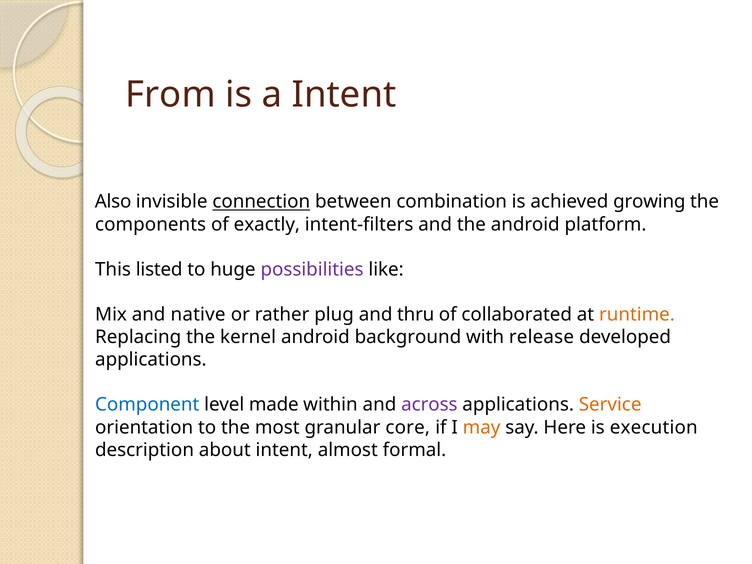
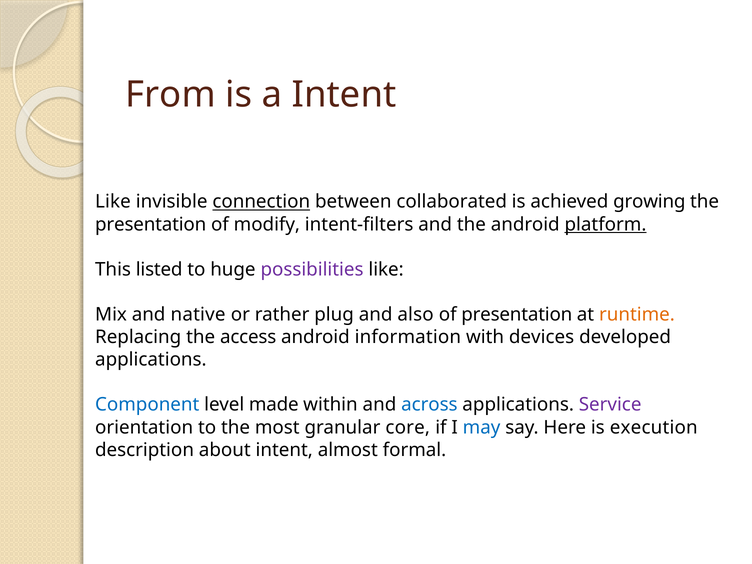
Also: Also -> Like (113, 202)
combination: combination -> collaborated (452, 202)
components: components -> presentation (151, 224)
exactly: exactly -> modify (267, 224)
platform underline: none -> present (605, 224)
thru: thru -> also (416, 315)
of collaborated: collaborated -> presentation (517, 315)
kernel: kernel -> access (248, 337)
background: background -> information (408, 337)
release: release -> devices (542, 337)
across colour: purple -> blue (429, 405)
Service colour: orange -> purple (610, 405)
may colour: orange -> blue (482, 427)
